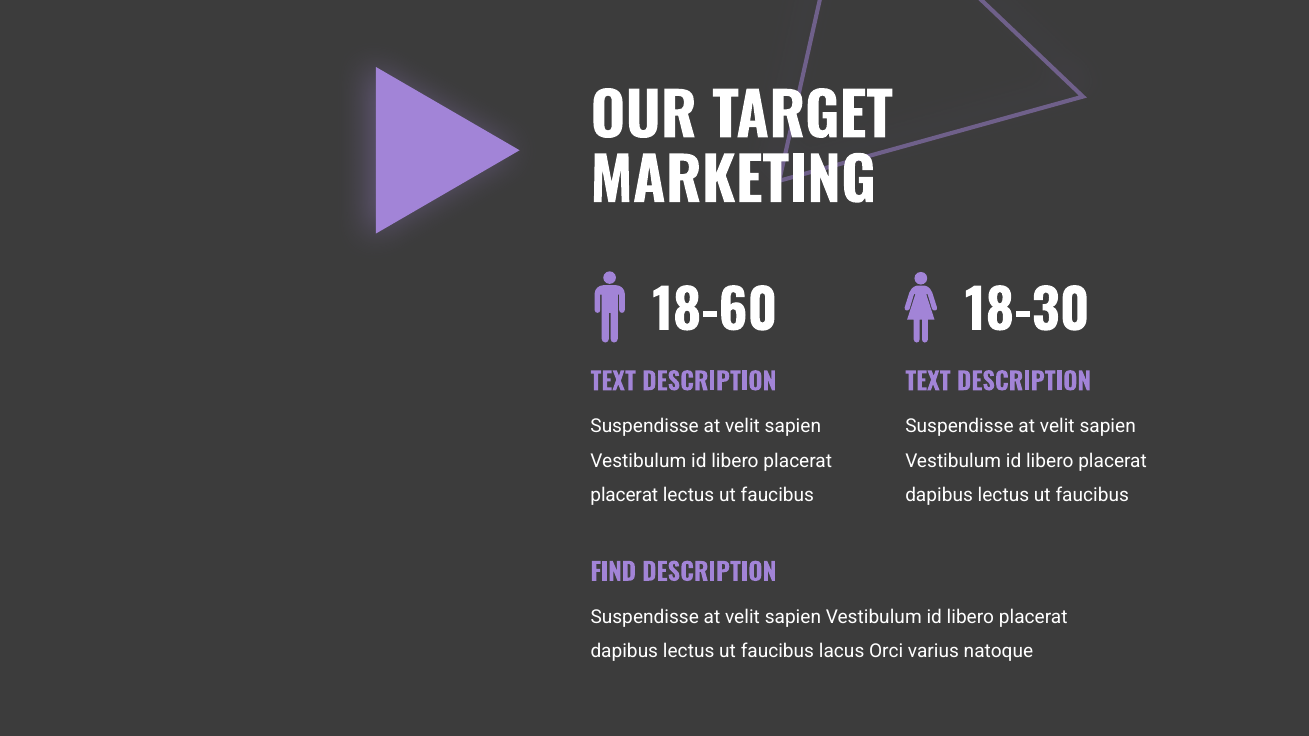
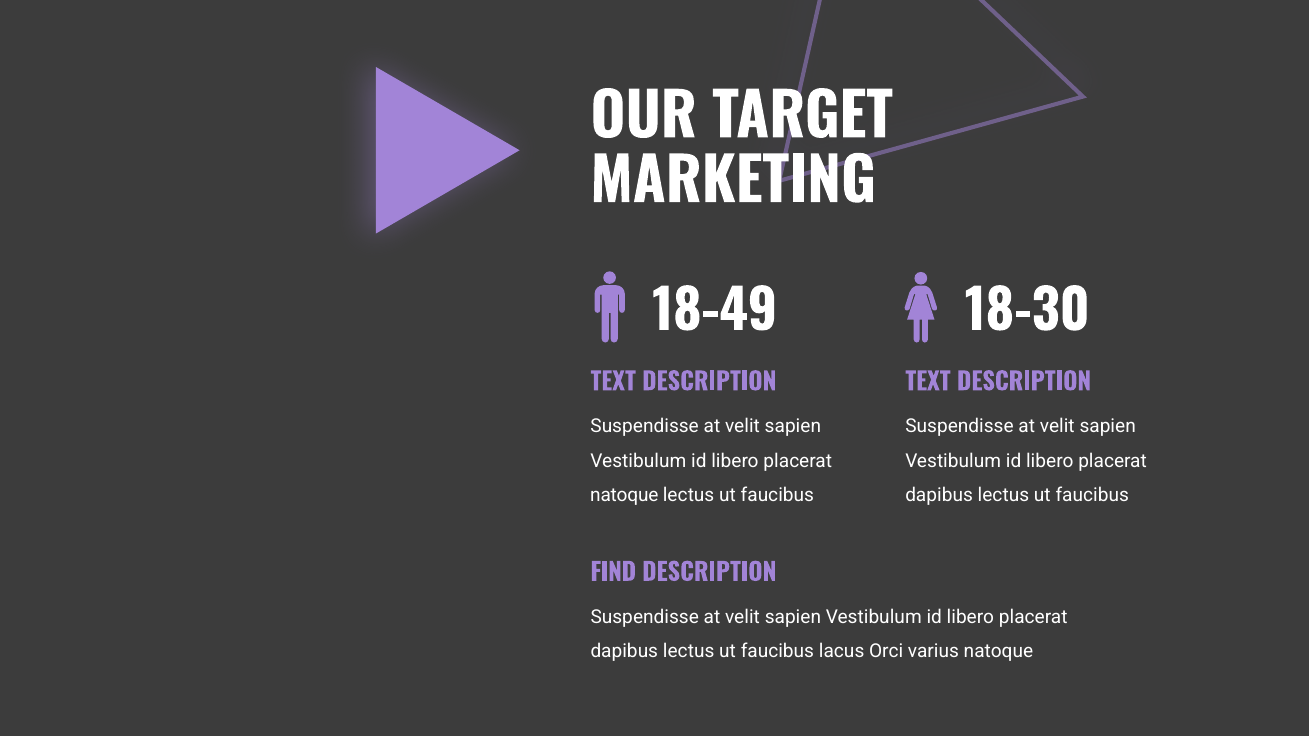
18-60: 18-60 -> 18-49 (715, 312)
placerat: placerat -> natoque (624, 495)
